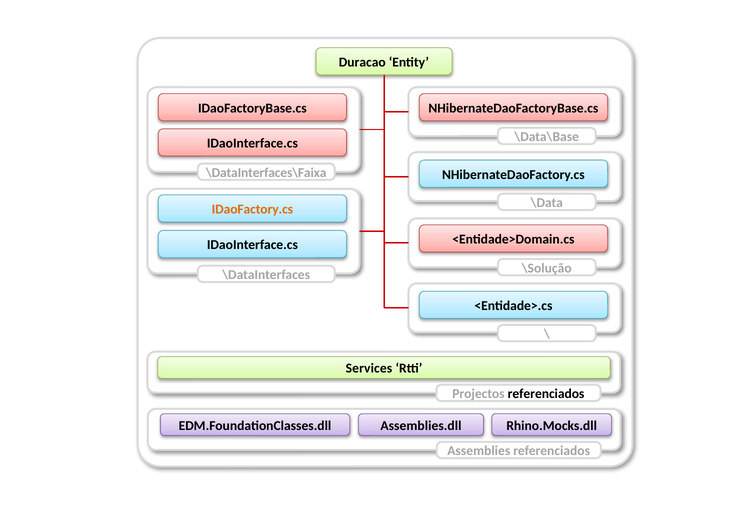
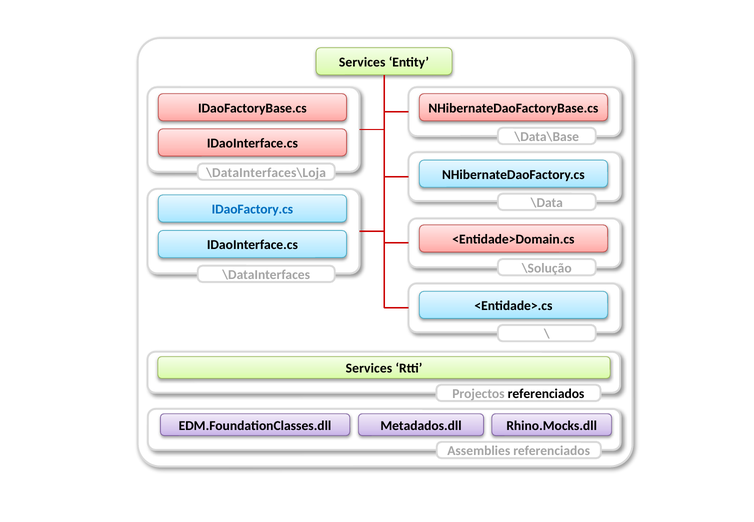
Duracao: Duracao -> Services (362, 62)
\DataInterfaces\Faixa: \DataInterfaces\Faixa -> \DataInterfaces\Loja (266, 173)
IDaoFactory.cs colour: orange -> blue (252, 209)
Assemblies.dll: Assemblies.dll -> Metadados.dll (421, 426)
